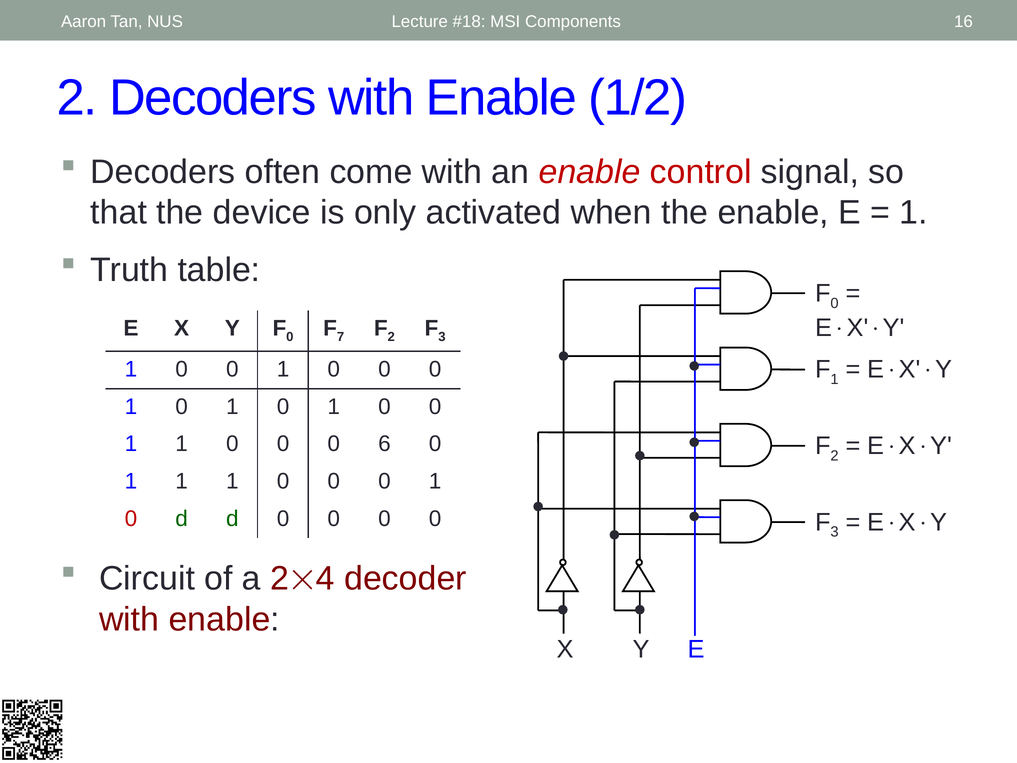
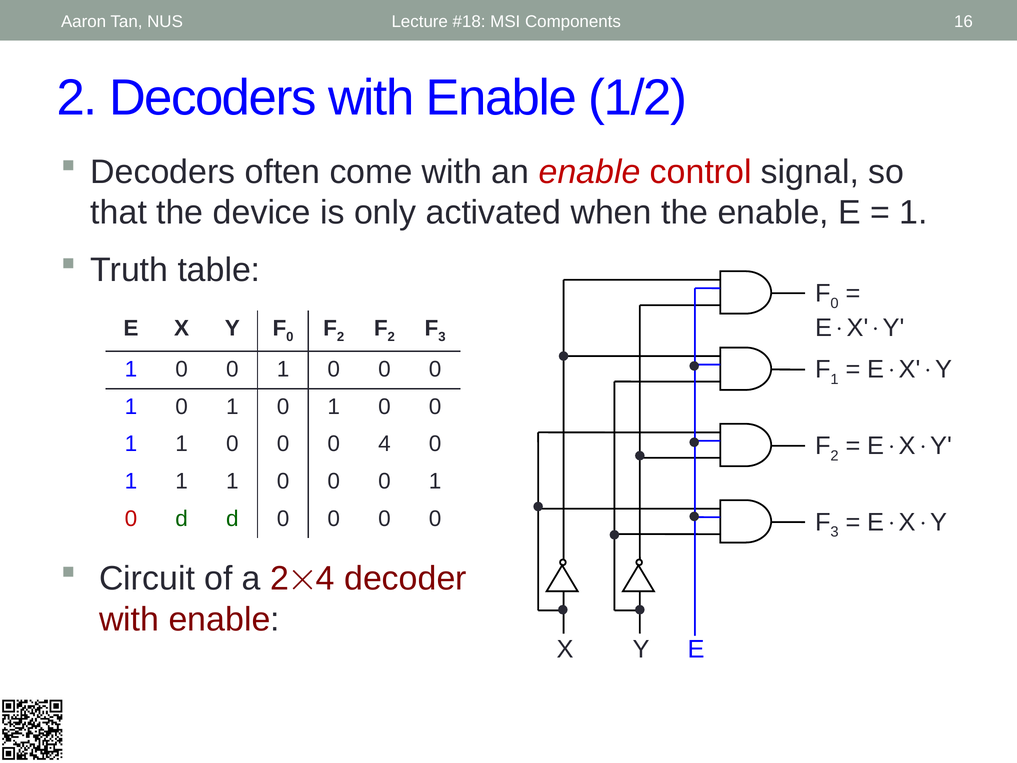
7: 7 -> 2 (341, 337)
0 6: 6 -> 4 (384, 444)
